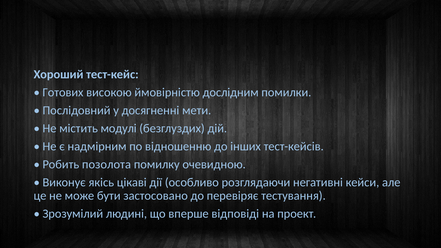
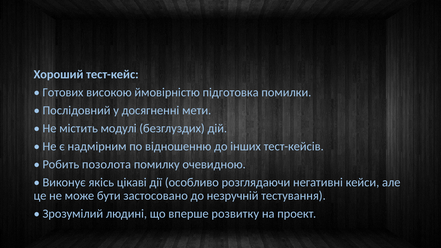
дослідним: дослідним -> підготовка (231, 92)
перевіряє: перевіряє -> незручній (233, 196)
відповіді: відповіді -> розвитку (235, 214)
